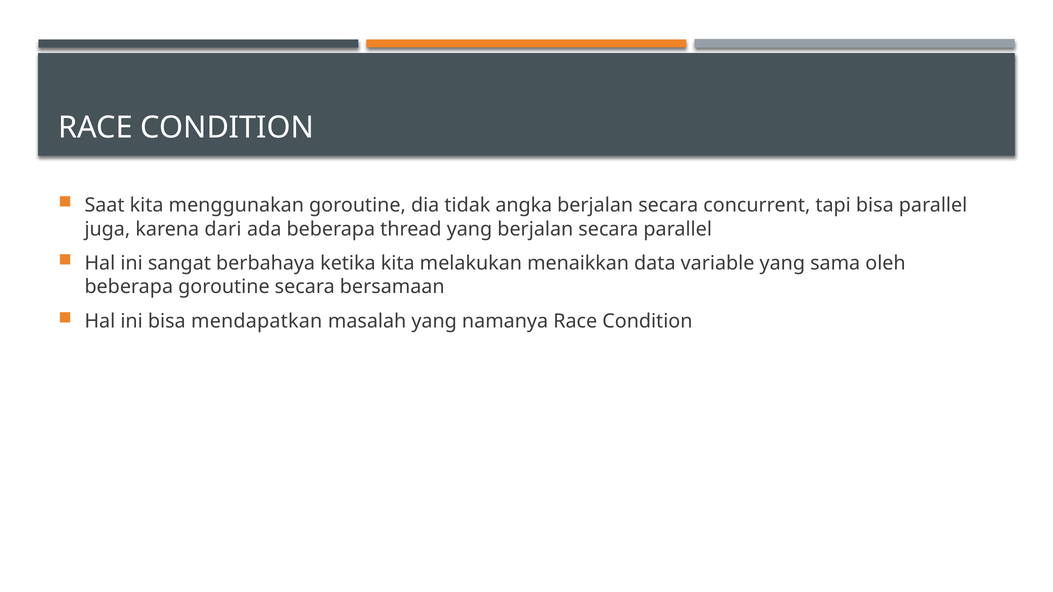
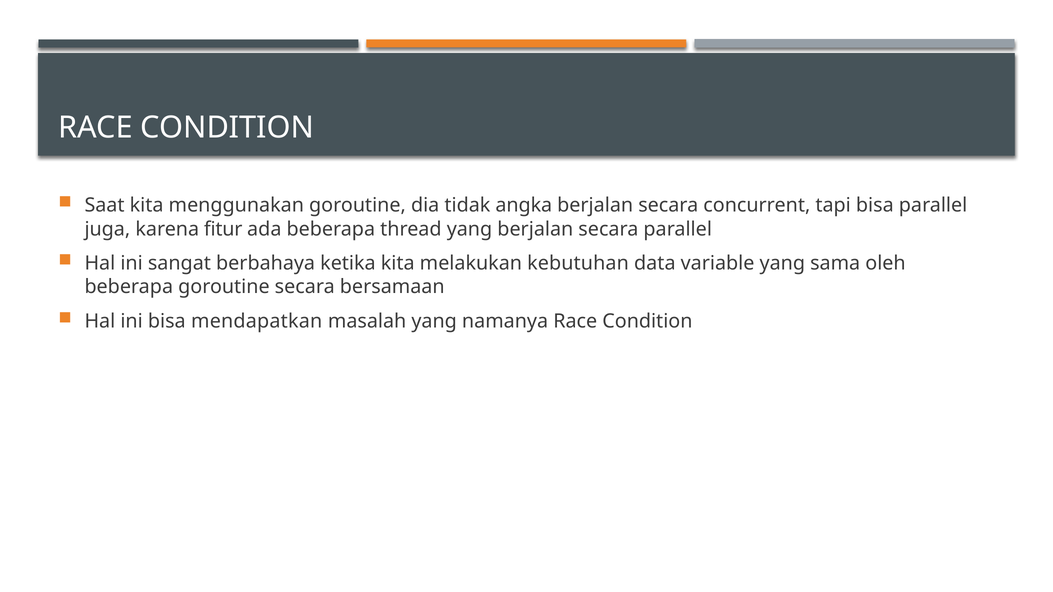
dari: dari -> fitur (223, 229)
menaikkan: menaikkan -> kebutuhan (578, 263)
